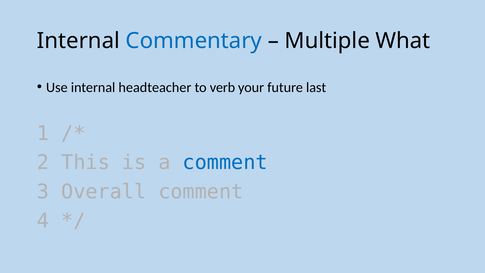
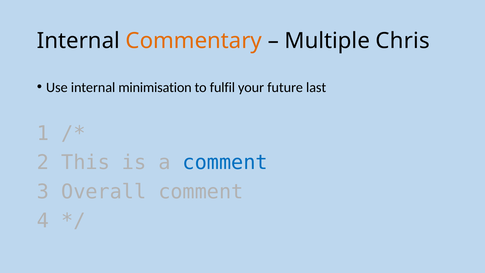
Commentary colour: blue -> orange (194, 41)
What: What -> Chris (403, 41)
headteacher: headteacher -> minimisation (155, 87)
verb: verb -> fulfil (222, 87)
